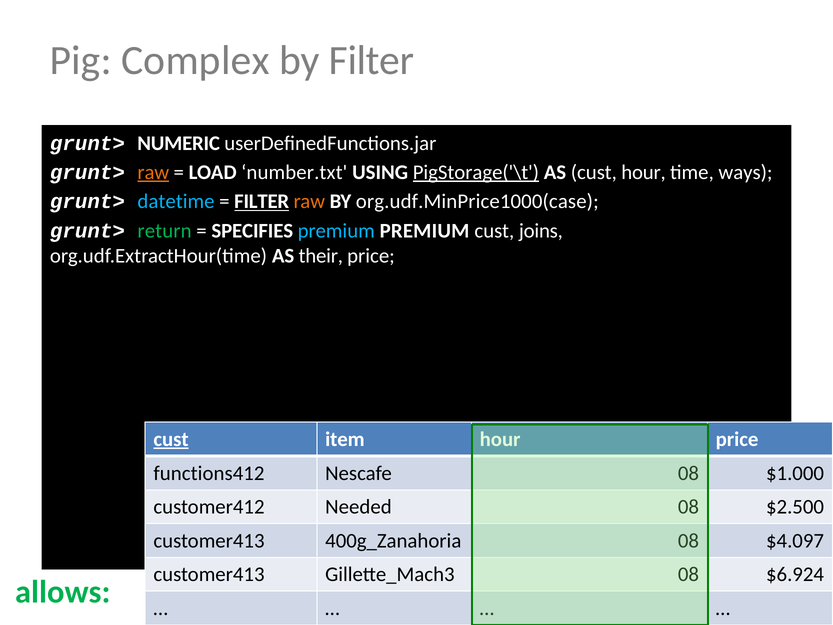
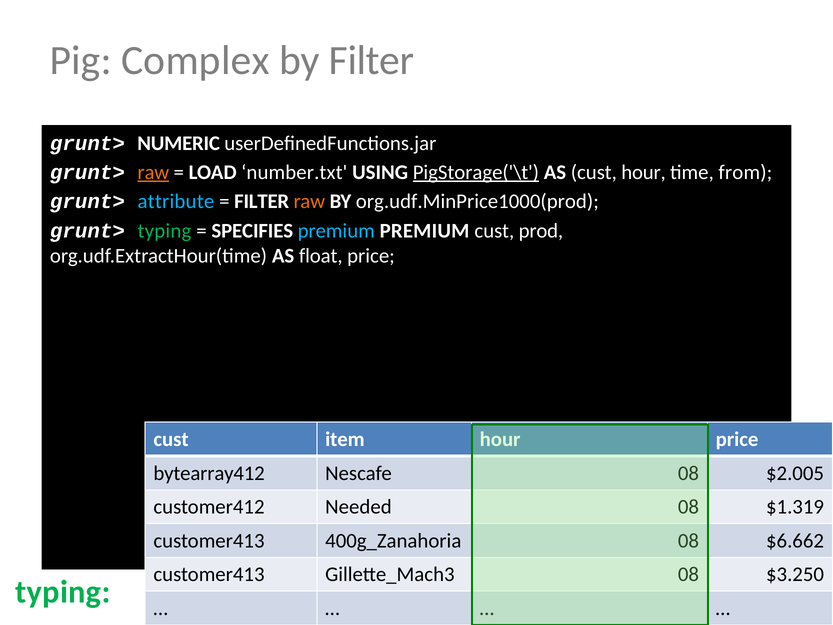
ways: ways -> from (745, 172)
datetime: datetime -> attribute (176, 201)
FILTER underline: present -> none (262, 201)
org.udf.MinPrice1000(case: org.udf.MinPrice1000(case -> org.udf.MinPrice1000(prod (477, 201)
grunt> return: return -> typing (164, 231)
joins: joins -> prod (541, 231)
their: their -> float (321, 256)
cust underline: present -> none (171, 439)
functions412: functions412 -> bytearray412 (209, 473)
$1.000: $1.000 -> $2.005 (795, 473)
$2.500: $2.500 -> $1.319 (795, 507)
$4.097: $4.097 -> $6.662 (795, 541)
$6.924: $6.924 -> $3.250 (795, 574)
allows: allows -> typing (63, 592)
